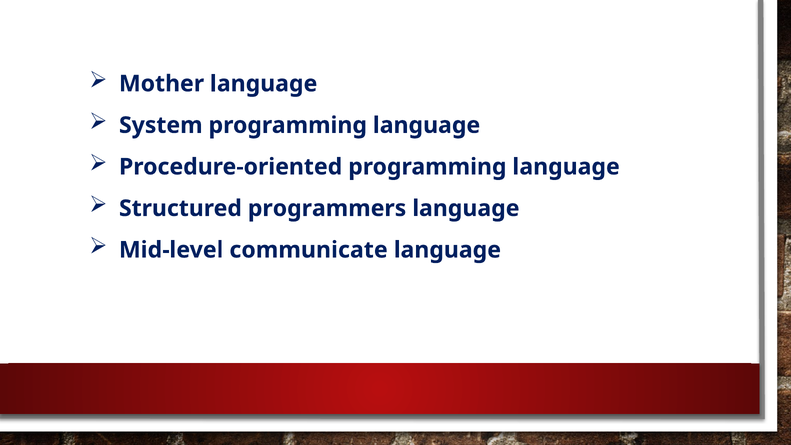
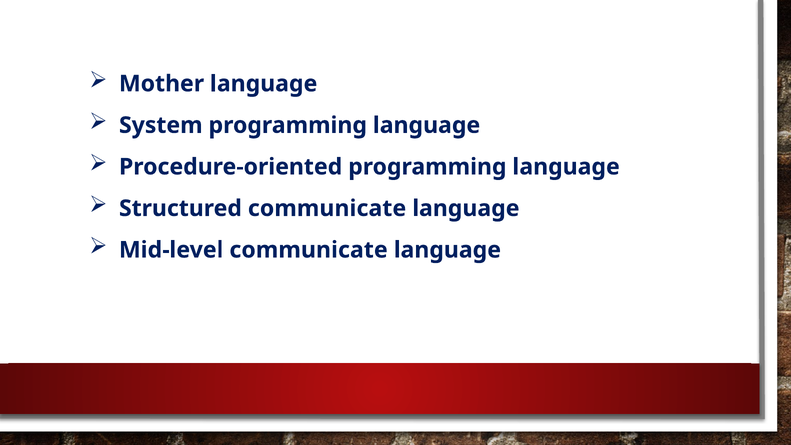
Structured programmers: programmers -> communicate (327, 208)
